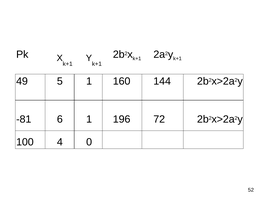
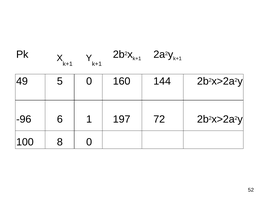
5 1: 1 -> 0 (89, 81)
-81: -81 -> -96 (24, 119)
196: 196 -> 197 (122, 119)
4: 4 -> 8 (60, 142)
